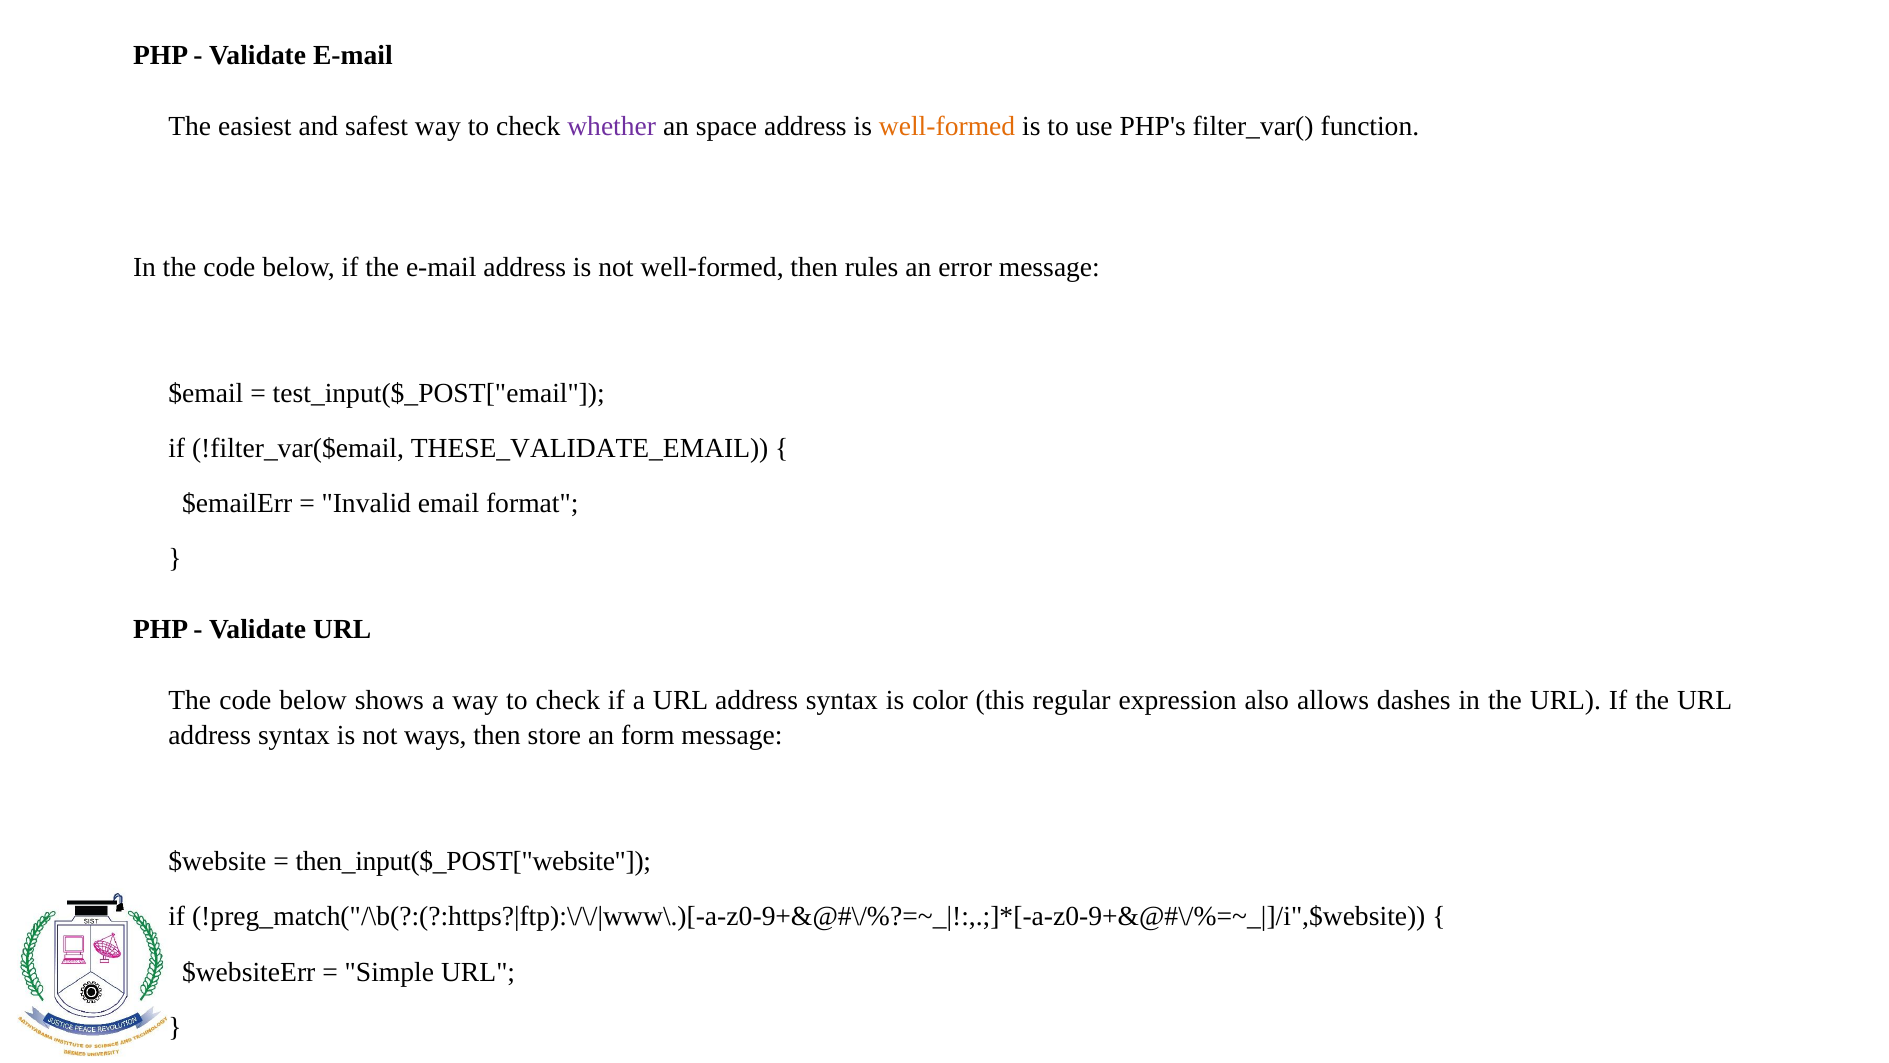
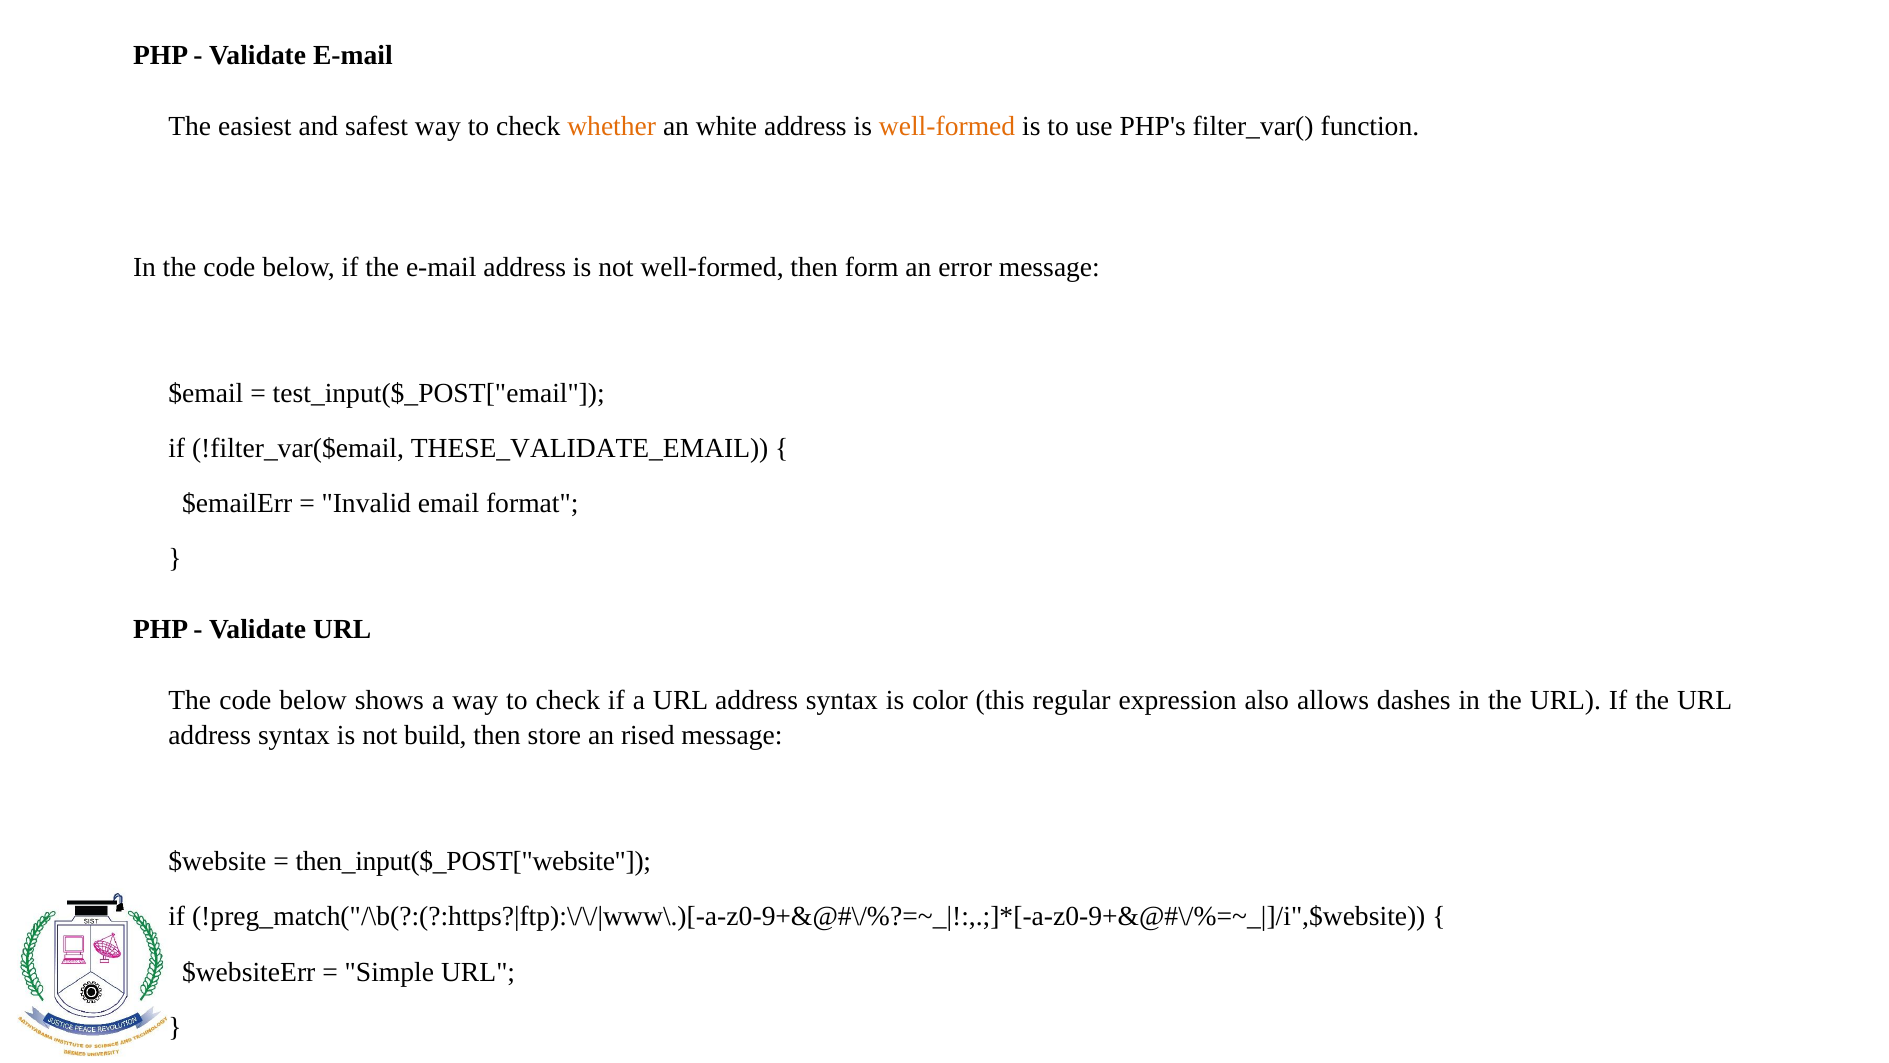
whether colour: purple -> orange (612, 126)
space: space -> white (727, 126)
rules: rules -> form (872, 268)
ways: ways -> build (435, 736)
form: form -> rised (648, 736)
